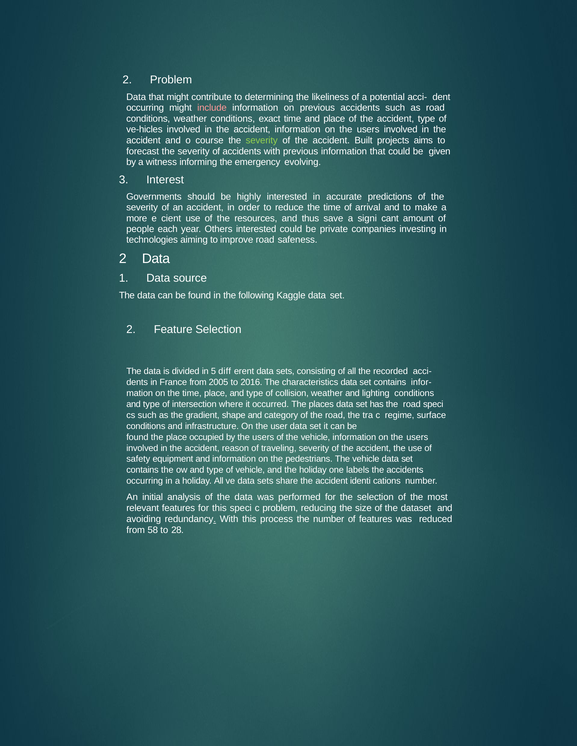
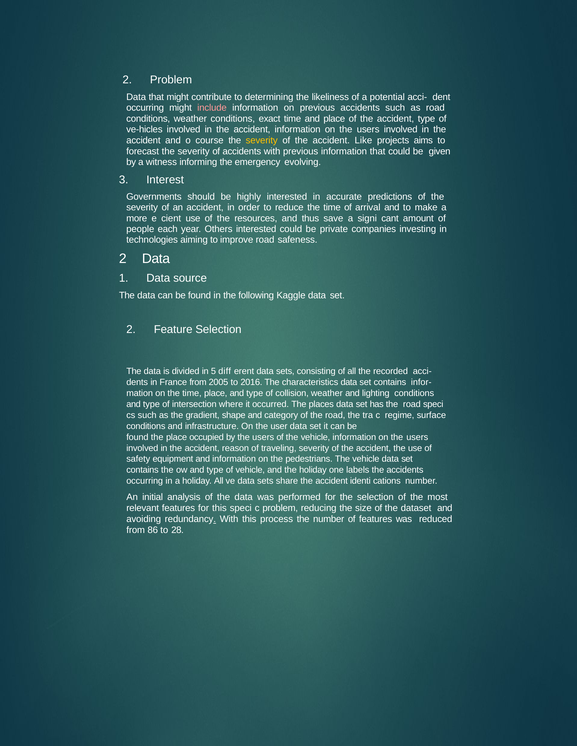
severity colour: light green -> yellow (262, 141)
Built: Built -> Like (363, 141)
58: 58 -> 86 (153, 531)
